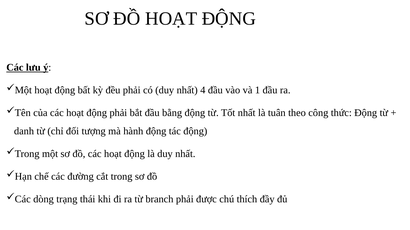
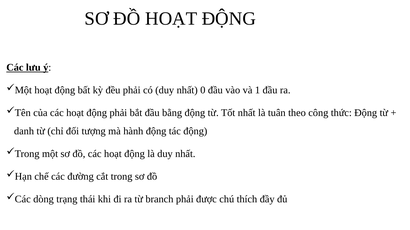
4: 4 -> 0 (203, 90)
